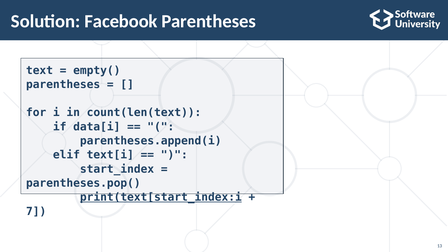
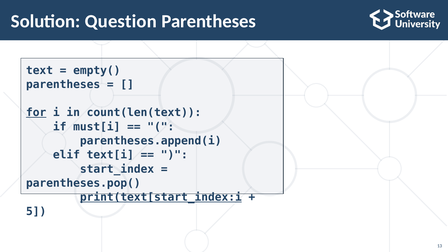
Facebook: Facebook -> Question (121, 21)
for underline: none -> present (36, 113)
data[i: data[i -> must[i (97, 127)
7: 7 -> 5 (36, 211)
